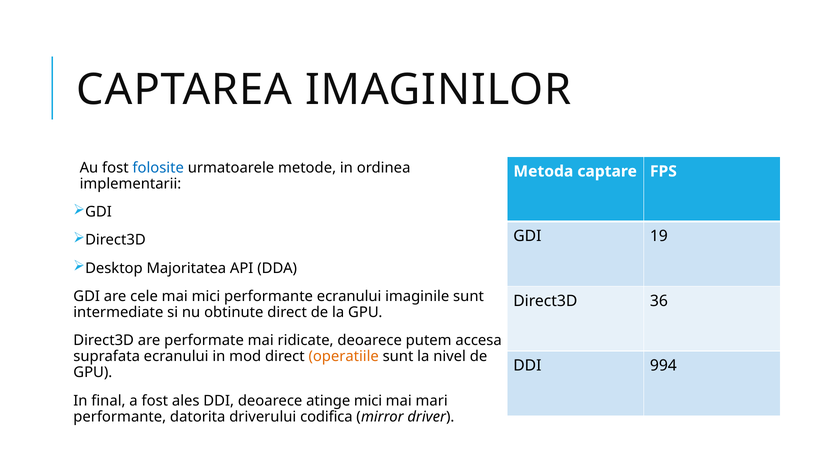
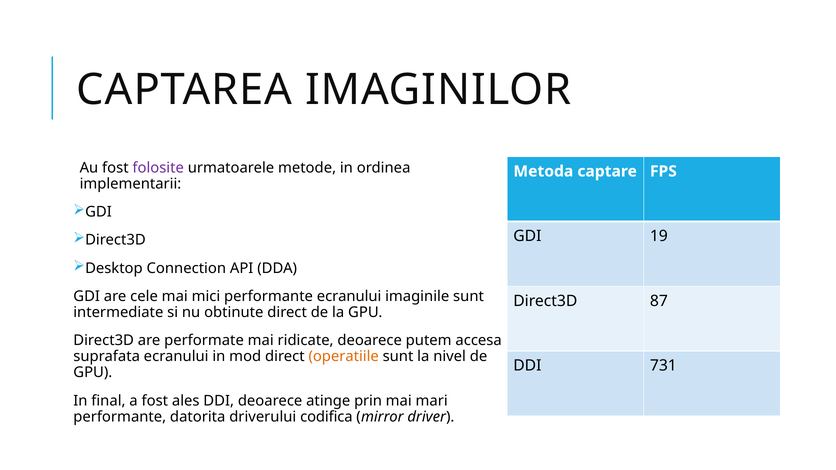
folosite colour: blue -> purple (158, 168)
Majoritatea: Majoritatea -> Connection (186, 268)
36: 36 -> 87 (659, 301)
994: 994 -> 731 (663, 366)
atinge mici: mici -> prin (368, 401)
